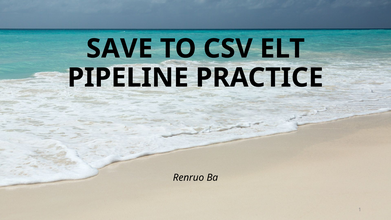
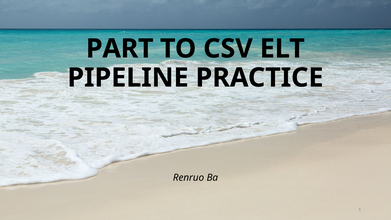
SAVE: SAVE -> PART (120, 49)
